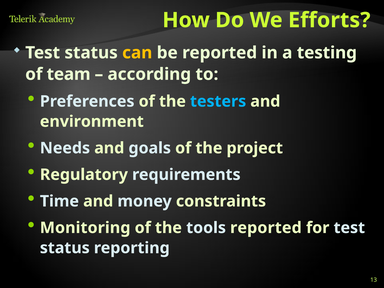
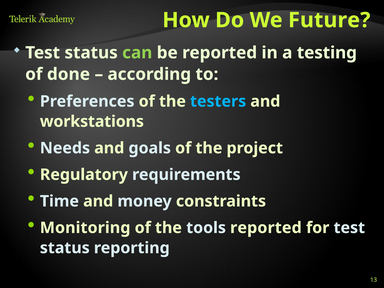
Efforts: Efforts -> Future (329, 20)
can colour: yellow -> light green (137, 53)
team: team -> done (68, 74)
environment: environment -> workstations (92, 122)
